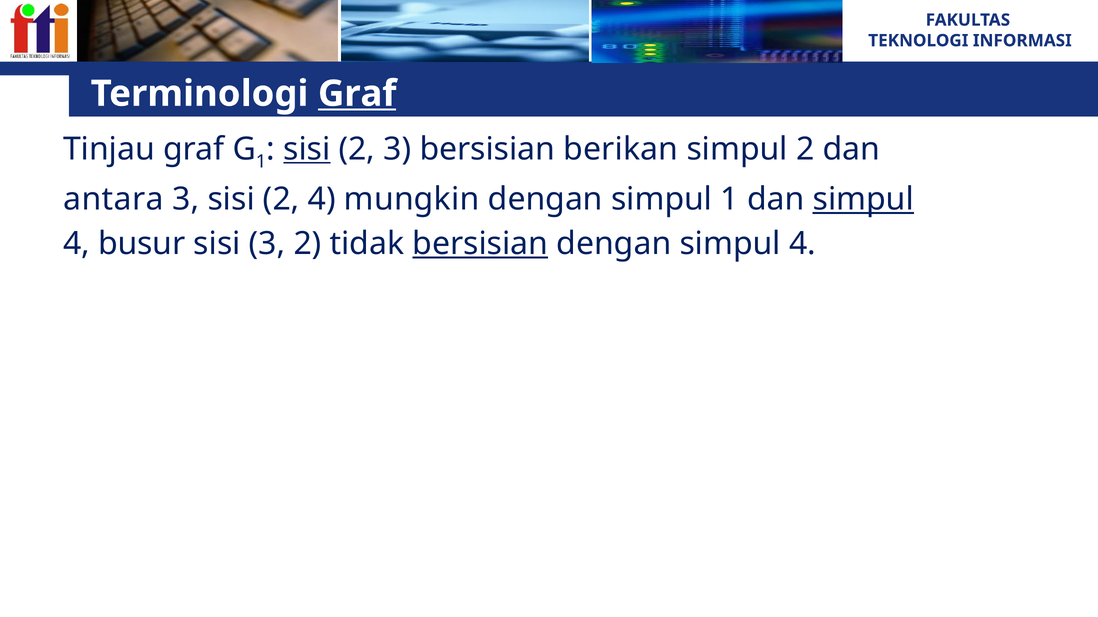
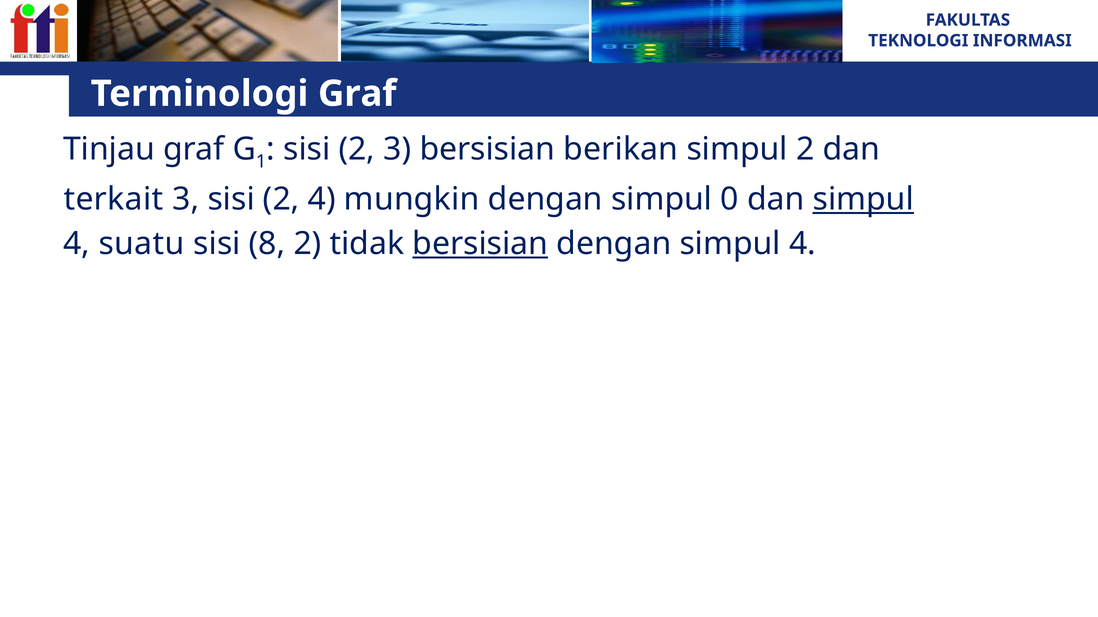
Graf underline: present -> none (357, 94)
sisi underline: present -> none (307, 149)
antara: antara -> terkait (113, 199)
simpul 1: 1 -> 0 (730, 199)
busur: busur -> suatu (142, 244)
sisi 3: 3 -> 8 (267, 244)
